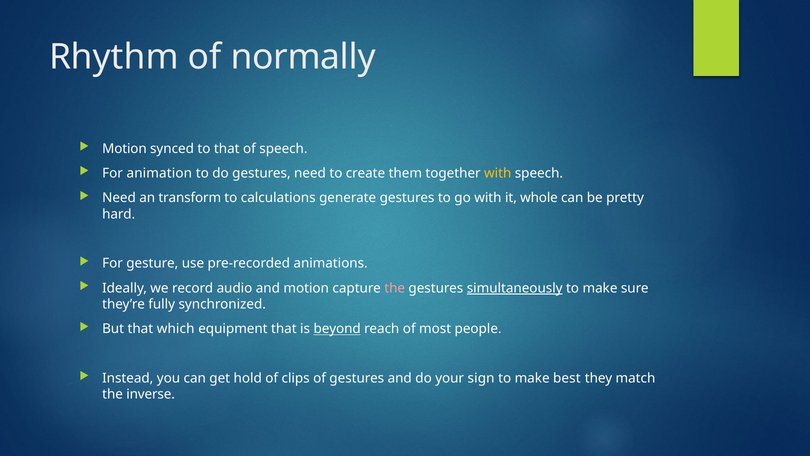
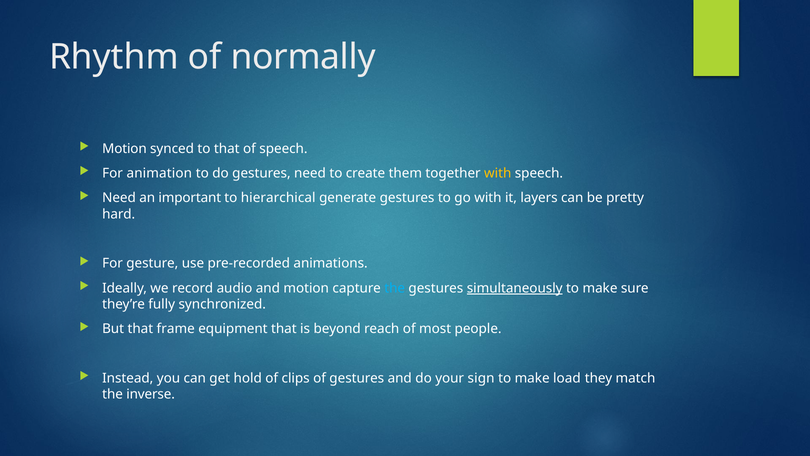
transform: transform -> important (190, 198)
calculations: calculations -> hierarchical (278, 198)
whole: whole -> layers (539, 198)
the colour: pink -> light blue (395, 288)
which: which -> frame (176, 329)
beyond underline: present -> none (337, 329)
best: best -> load (567, 378)
